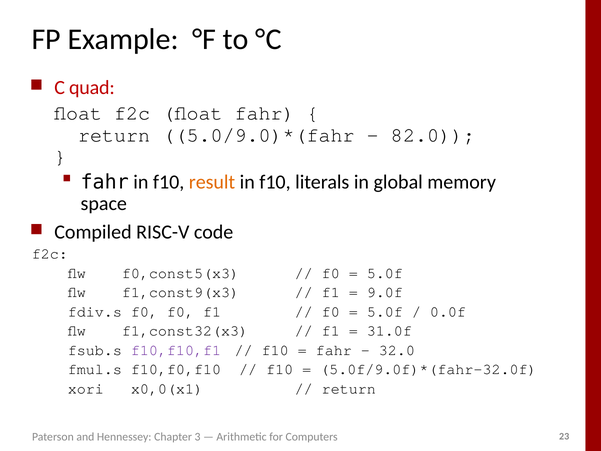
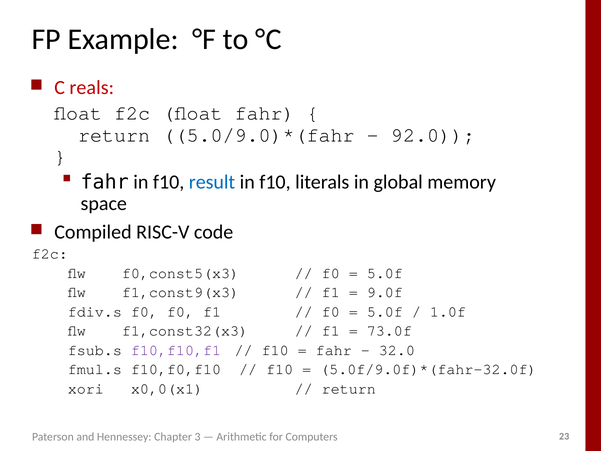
quad: quad -> reals (92, 88)
82.0: 82.0 -> 92.0 (433, 135)
result colour: orange -> blue (212, 182)
0.0f: 0.0f -> 1.0f (448, 311)
31.0f: 31.0f -> 73.0f (389, 331)
